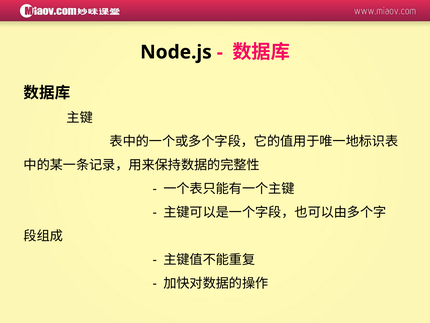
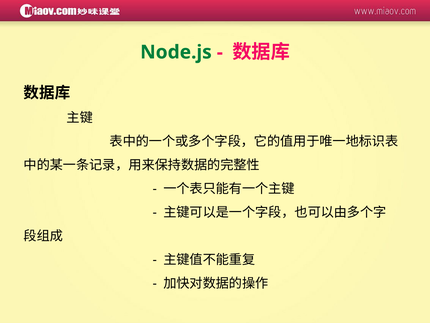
Node.js colour: black -> green (176, 52)
